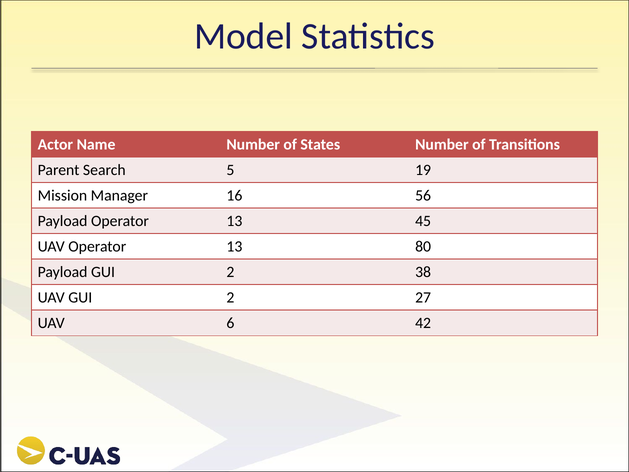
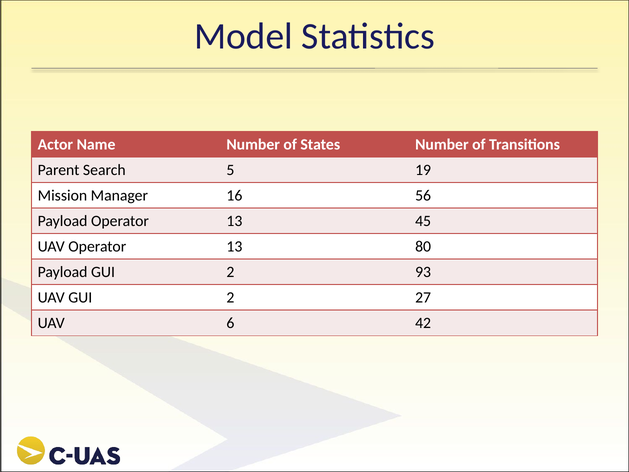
38: 38 -> 93 (423, 272)
